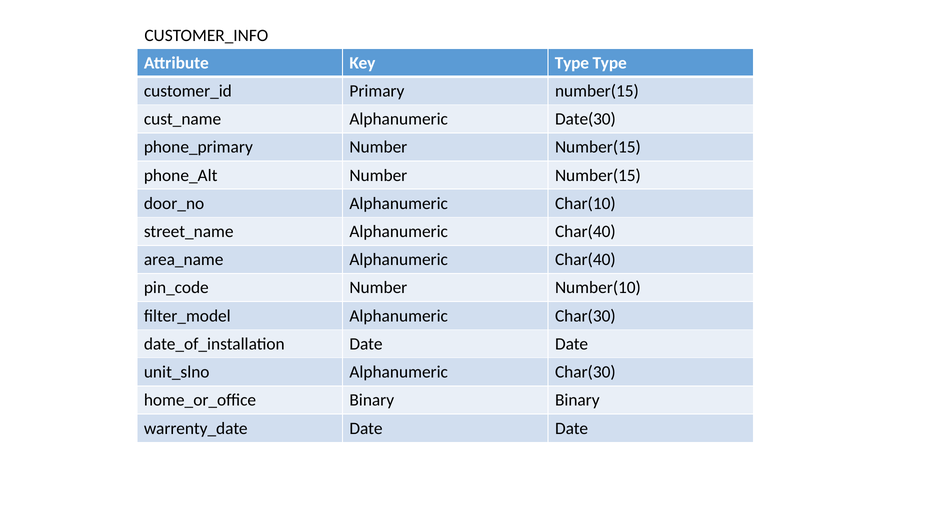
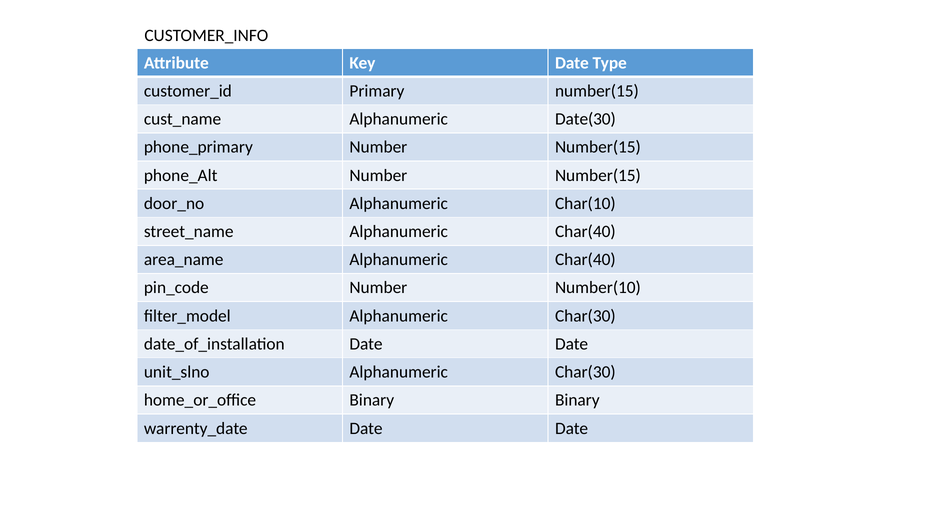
Key Type: Type -> Date (572, 63)
